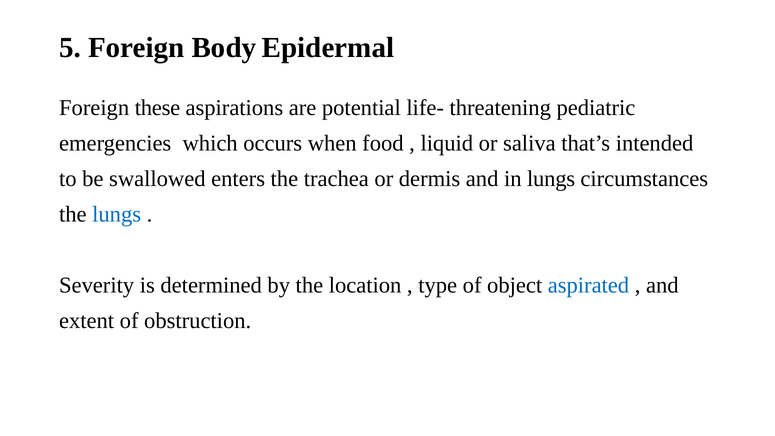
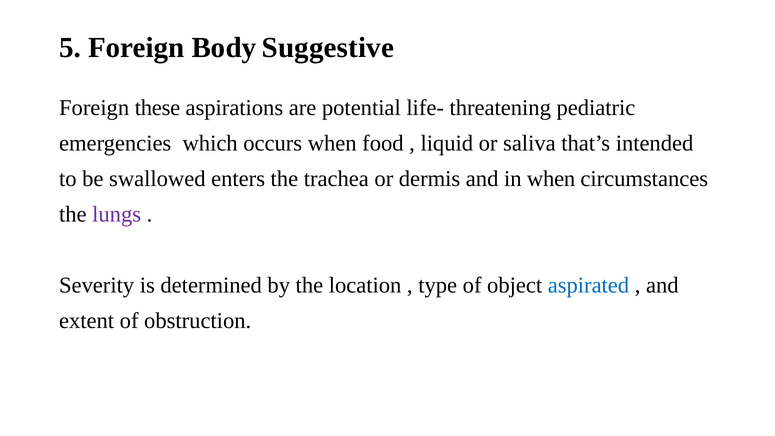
Epidermal: Epidermal -> Suggestive (328, 48)
in lungs: lungs -> when (551, 179)
lungs colour: blue -> purple (117, 214)
